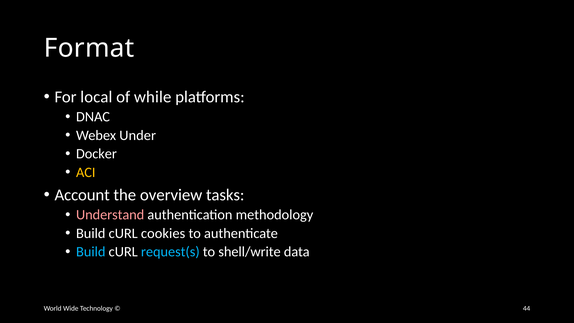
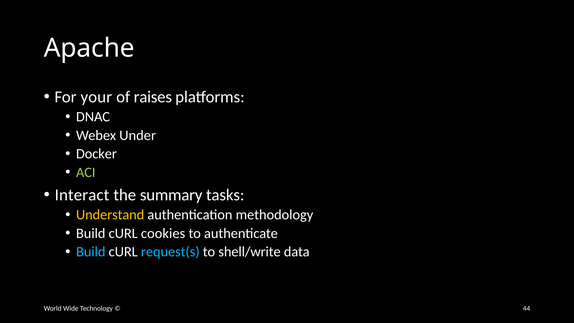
Format: Format -> Apache (89, 48)
local: local -> your (96, 97)
while: while -> raises (153, 97)
ACI colour: yellow -> light green (86, 172)
Account: Account -> Interact (82, 195)
overview: overview -> summary (171, 195)
Understand colour: pink -> yellow (110, 215)
